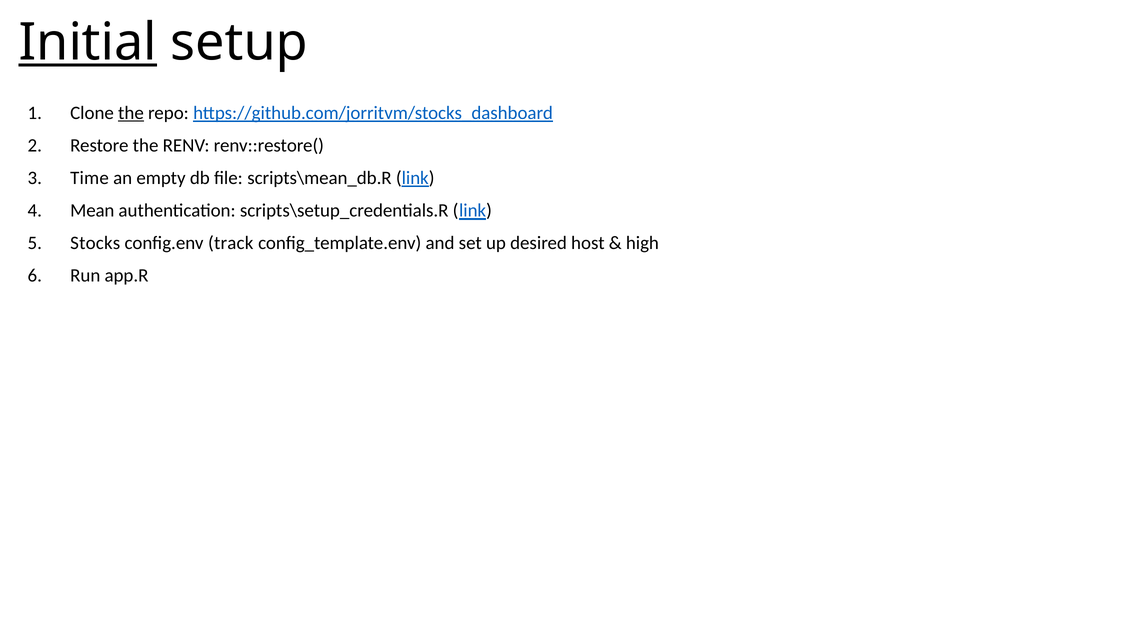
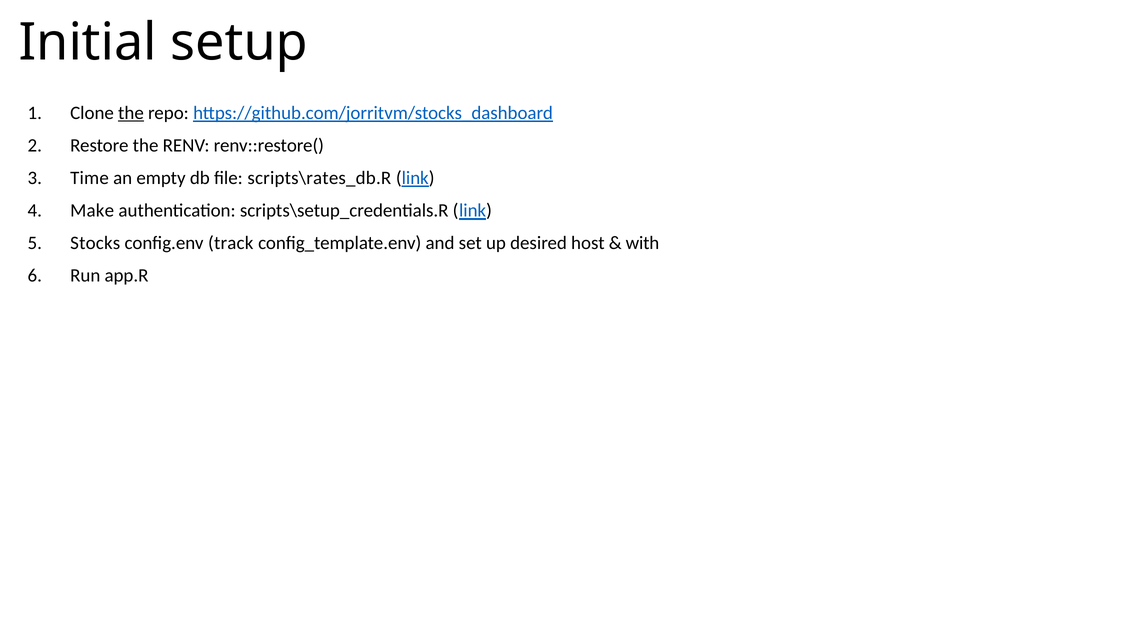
Initial underline: present -> none (88, 43)
scripts\mean_db.R: scripts\mean_db.R -> scripts\rates_db.R (319, 178)
Mean: Mean -> Make (92, 211)
high: high -> with (643, 243)
